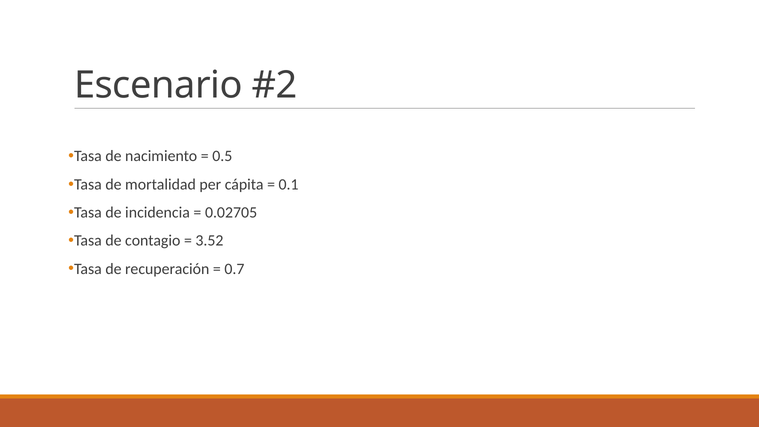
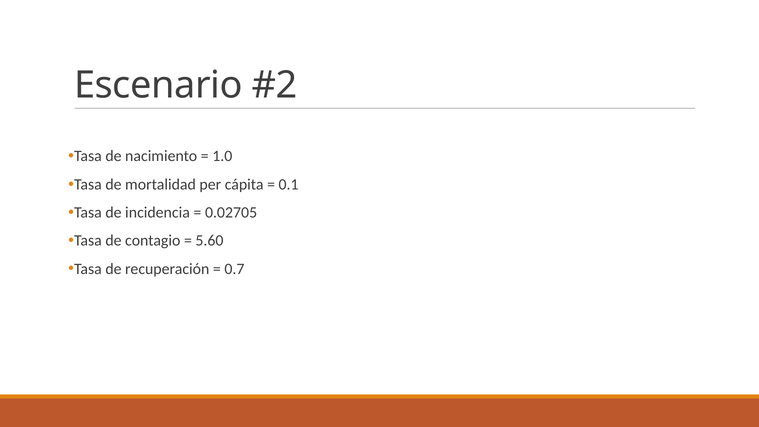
0.5: 0.5 -> 1.0 (222, 156)
3.52: 3.52 -> 5.60 (209, 241)
